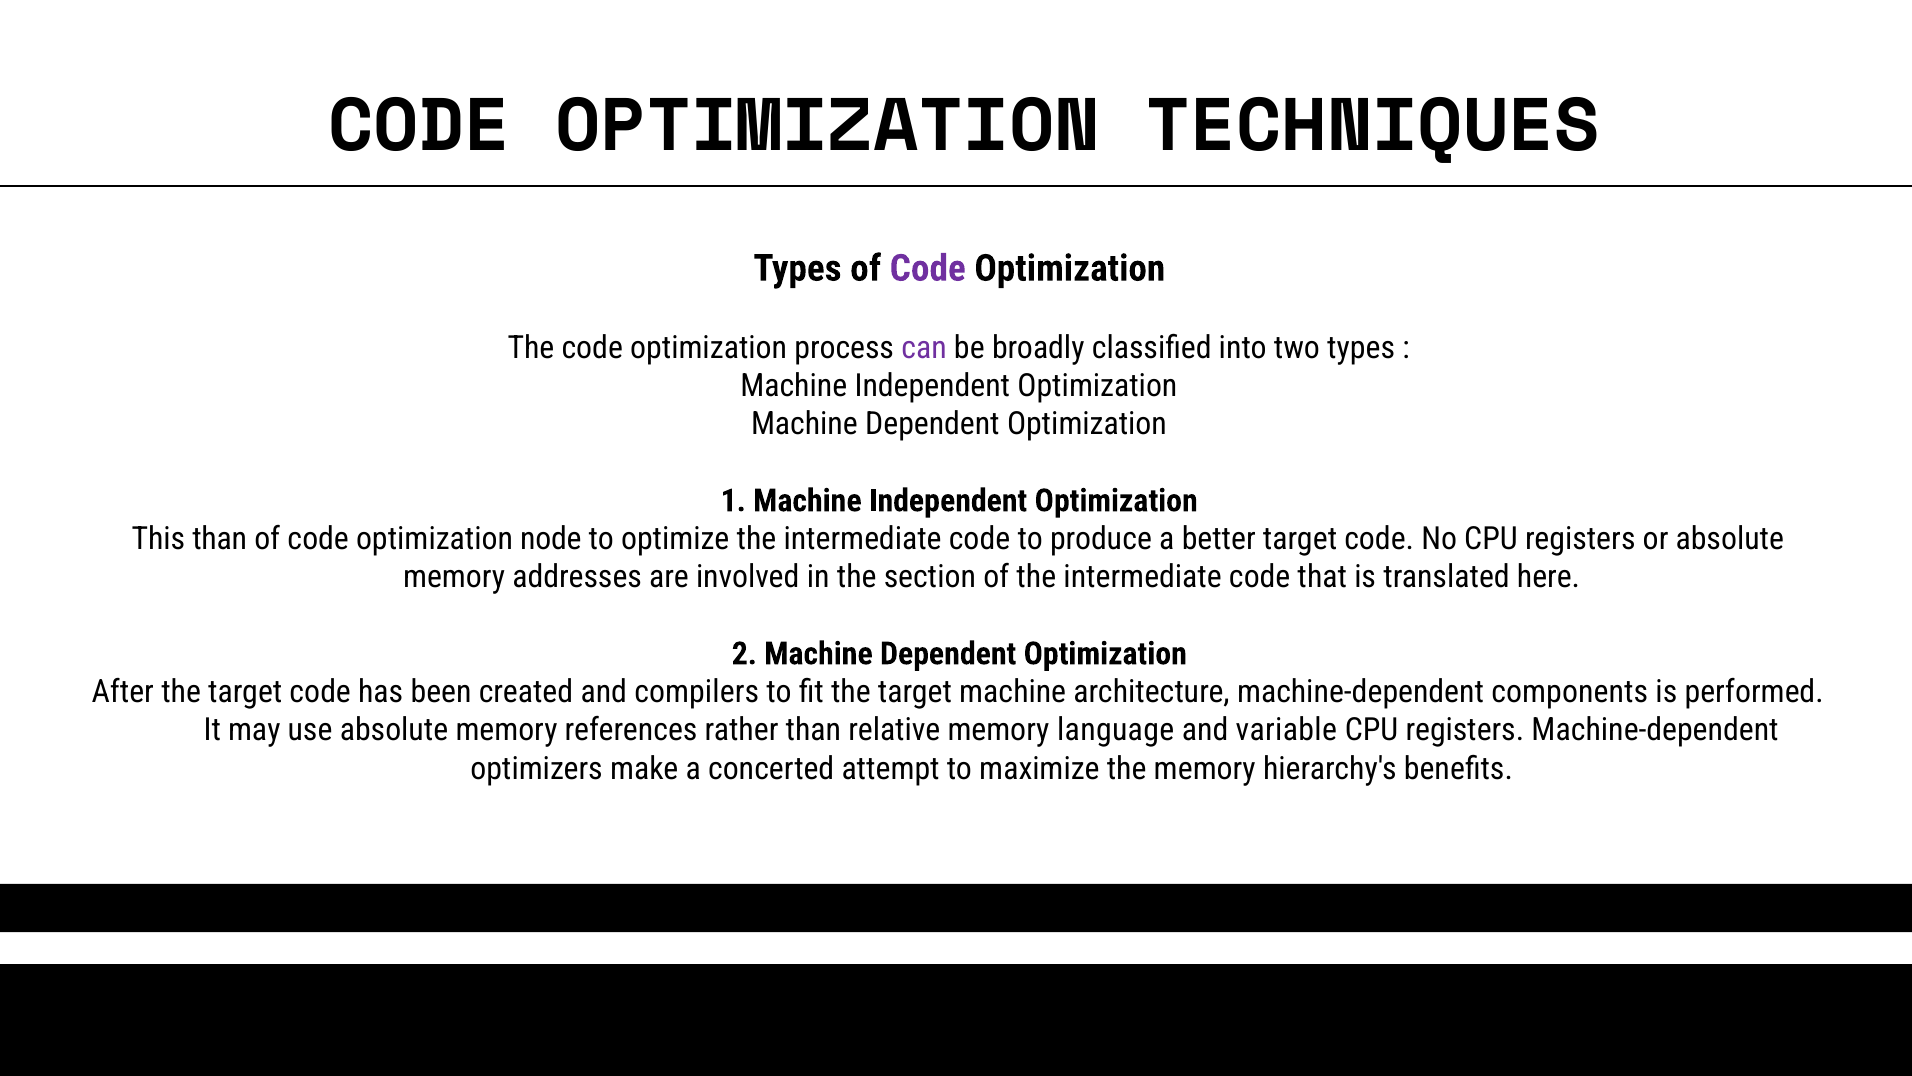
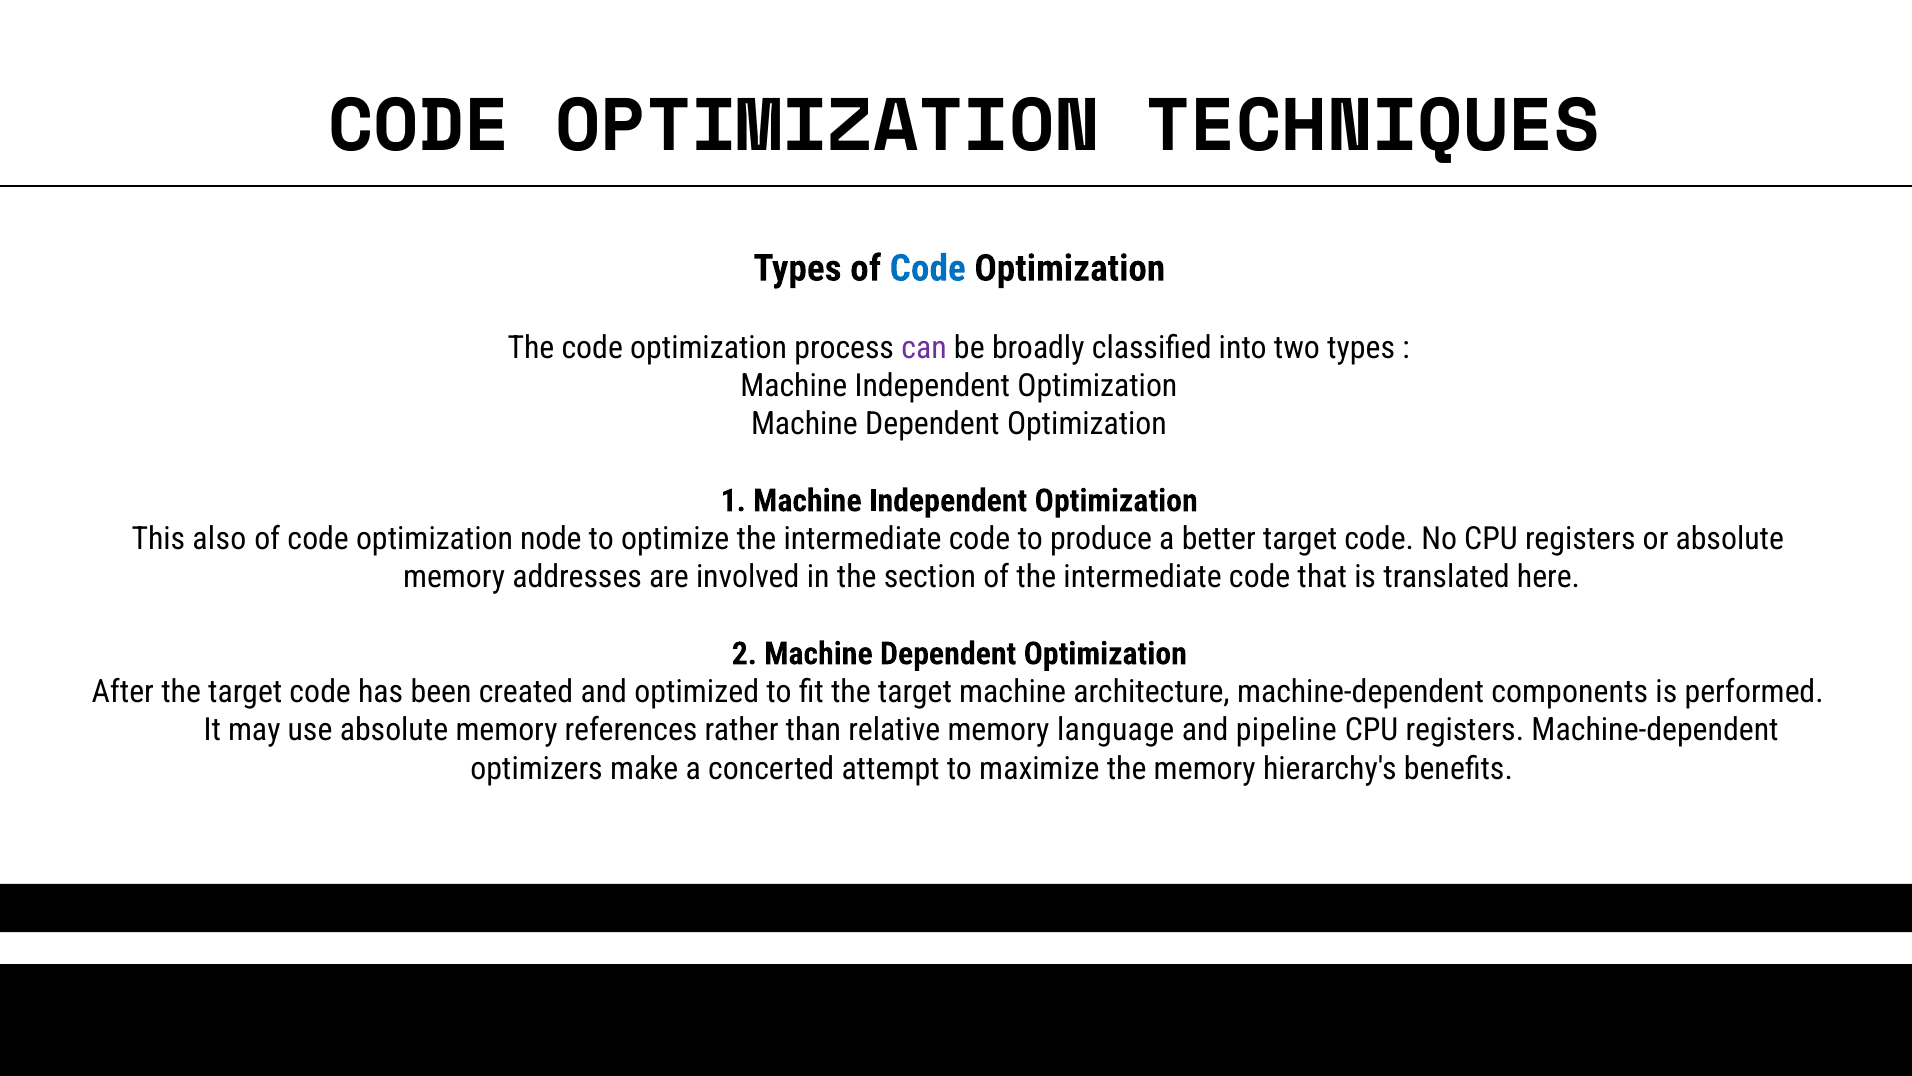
Code colour: purple -> blue (928, 268)
This than: than -> also (219, 539)
compilers: compilers -> optimized (697, 692)
variable: variable -> pipeline (1286, 730)
